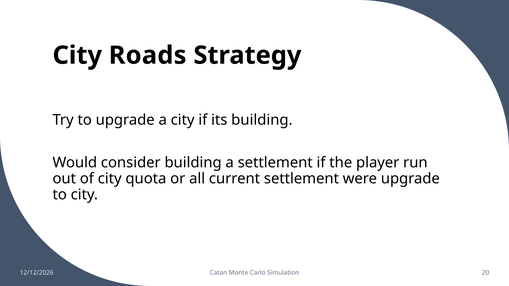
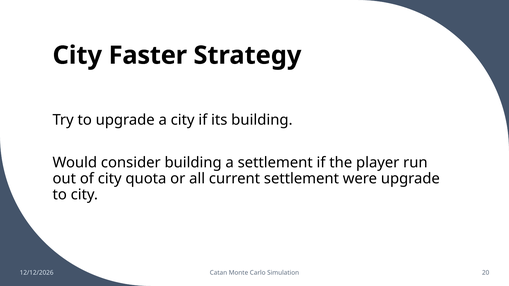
Roads: Roads -> Faster (148, 55)
